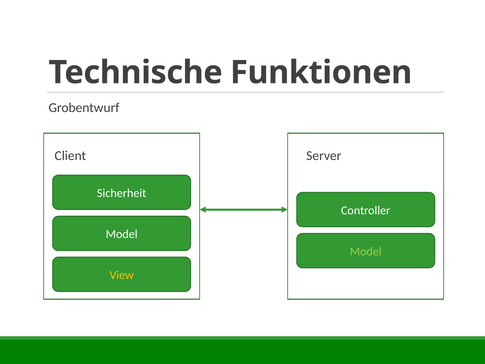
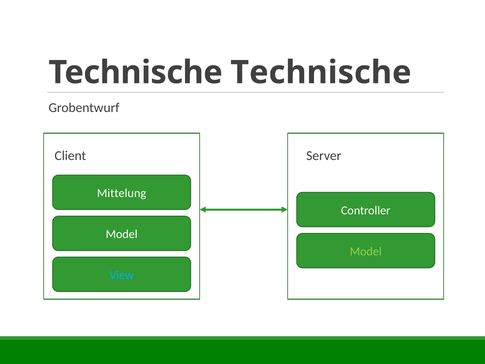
Technische Funktionen: Funktionen -> Technische (321, 72)
Sicherheit: Sicherheit -> Mittelung (122, 193)
View colour: yellow -> light blue (122, 275)
